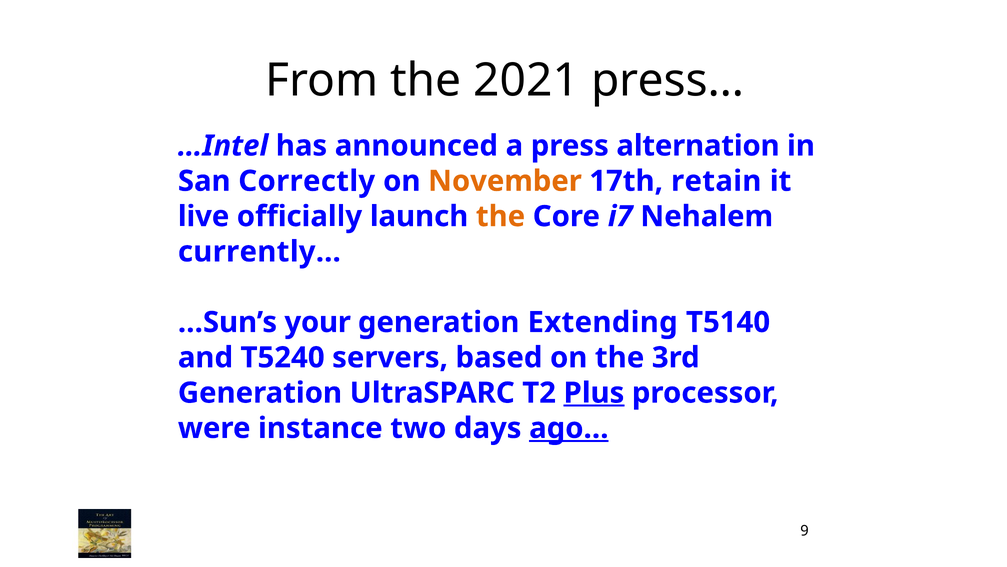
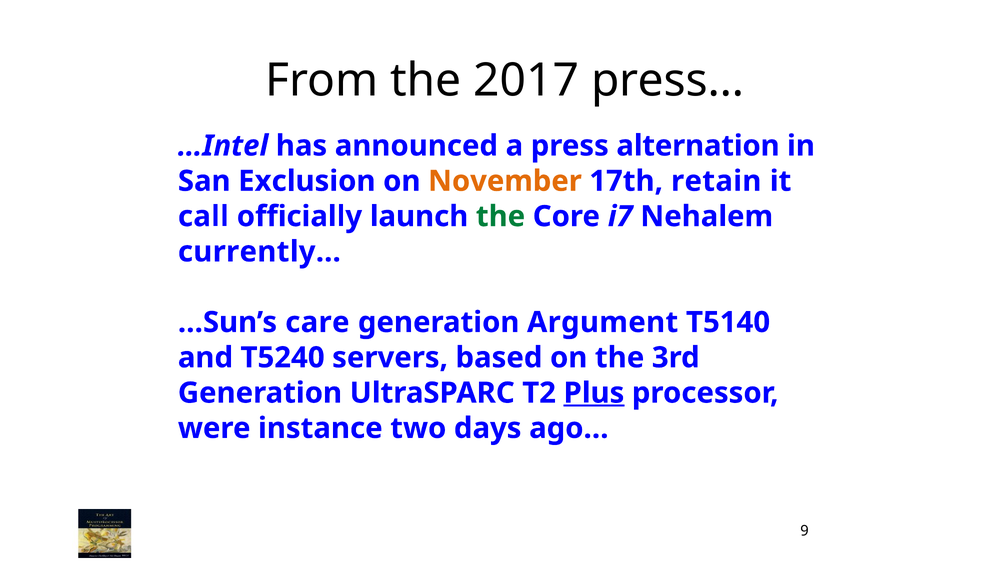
2021: 2021 -> 2017 (526, 80)
Correctly: Correctly -> Exclusion (307, 181)
live: live -> call (203, 216)
the colour: orange -> green (501, 216)
your: your -> care (317, 322)
Extending: Extending -> Argument (603, 322)
ago… underline: present -> none (569, 428)
